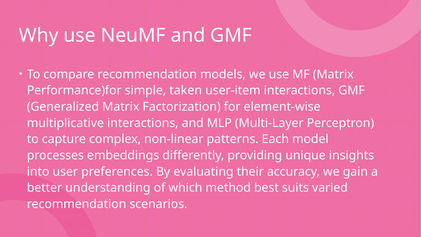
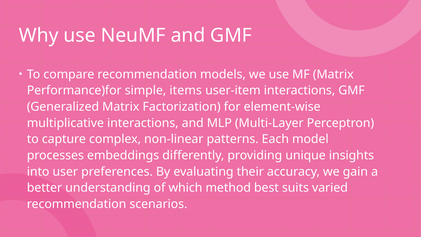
taken: taken -> items (186, 91)
